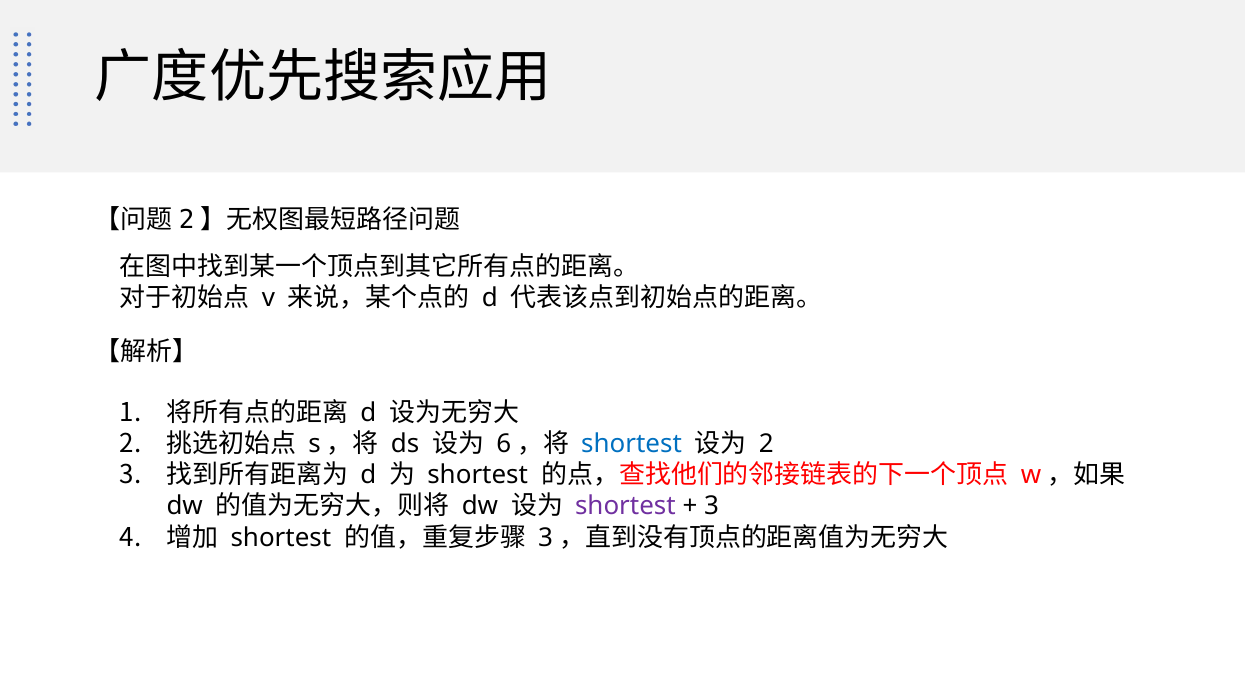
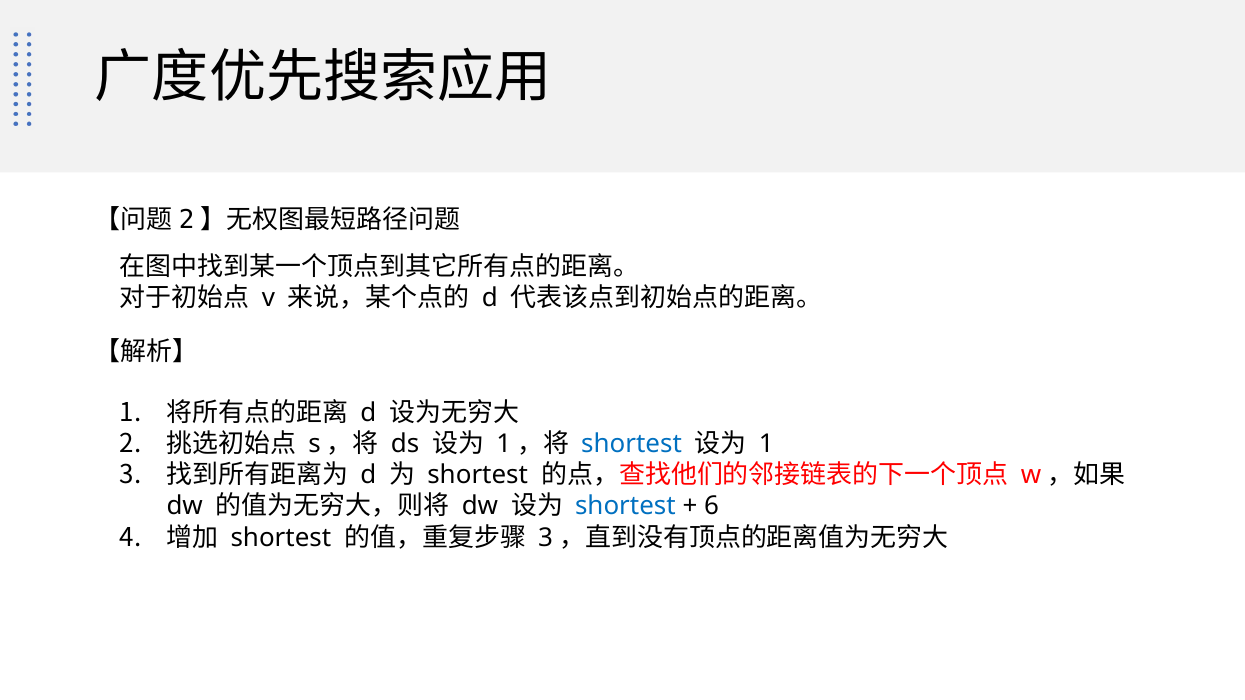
6: 6 -> 1 (504, 444)
2: 2 -> 1 (766, 444)
shortest colour: purple -> blue (625, 507)
3: 3 -> 6 (712, 507)
